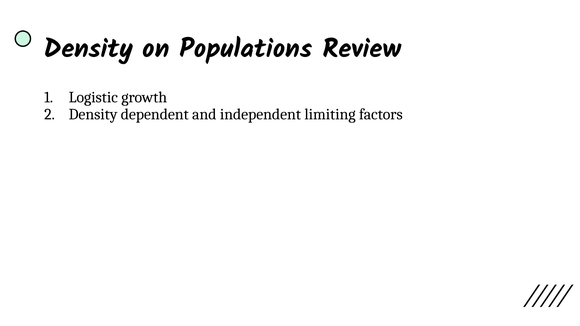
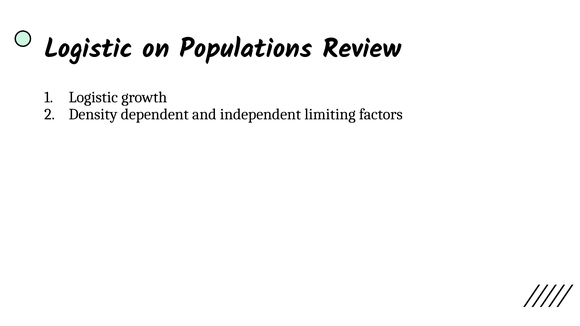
Density: Density -> Logistic (88, 49)
